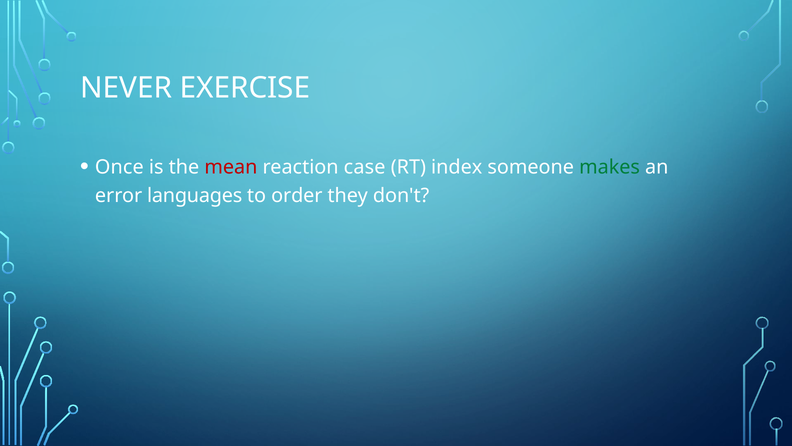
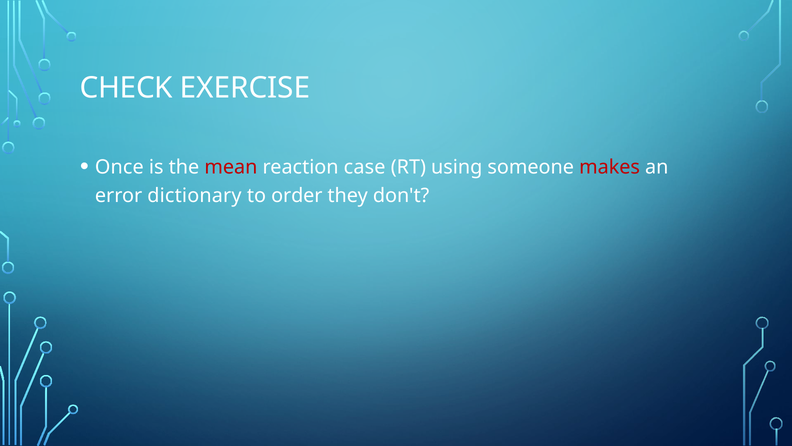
NEVER: NEVER -> CHECK (126, 88)
index: index -> using (457, 167)
makes colour: green -> red (610, 167)
languages: languages -> dictionary (194, 196)
